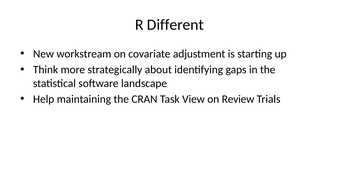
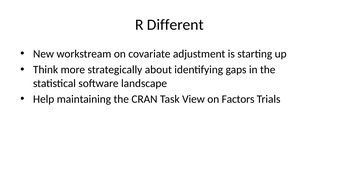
Review: Review -> Factors (238, 99)
